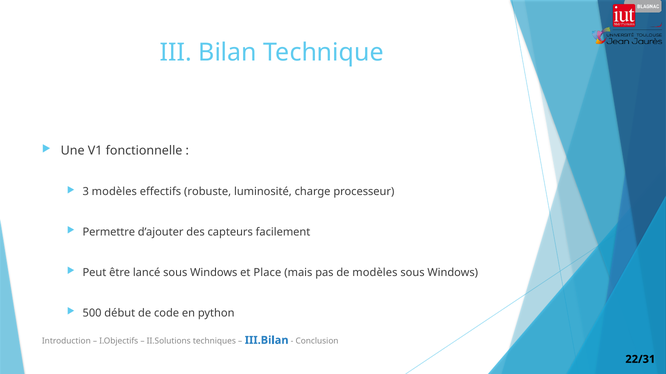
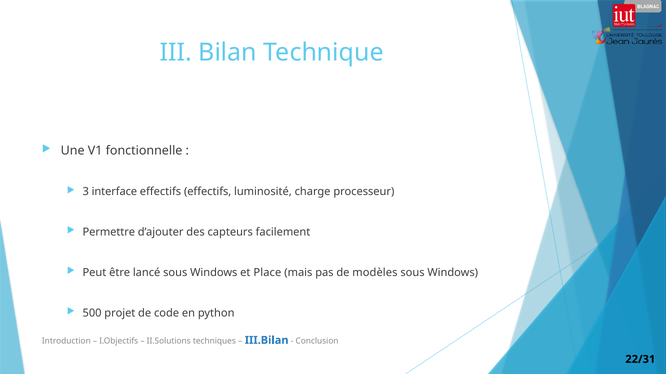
3 modèles: modèles -> interface (114, 192)
effectifs robuste: robuste -> effectifs (208, 192)
début: début -> projet (120, 313)
